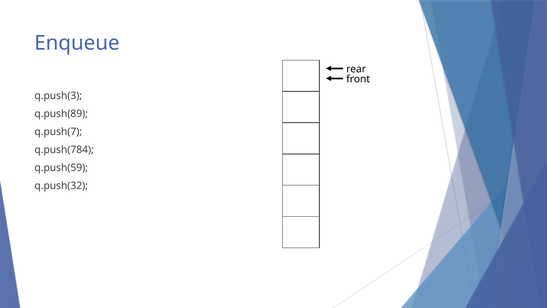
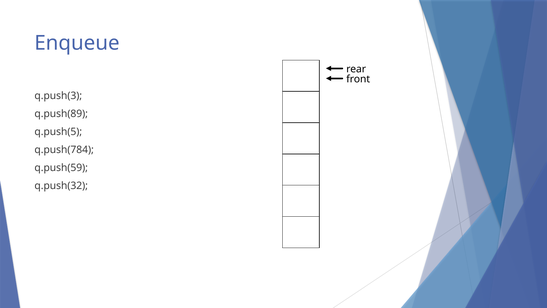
q.push(7: q.push(7 -> q.push(5 (58, 132)
